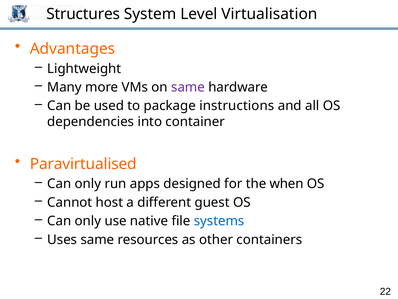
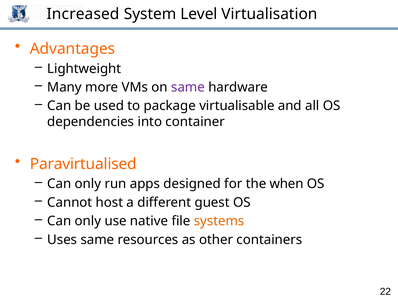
Structures: Structures -> Increased (83, 14)
instructions: instructions -> virtualisable (237, 106)
systems colour: blue -> orange (219, 221)
